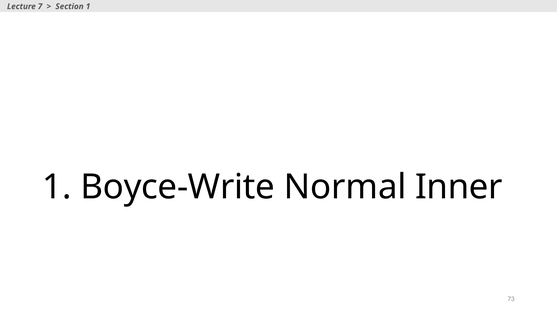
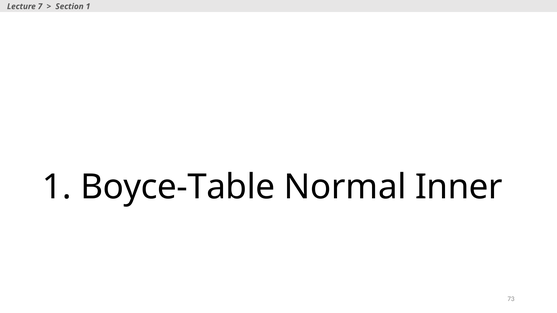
Boyce-Write: Boyce-Write -> Boyce-Table (178, 187)
